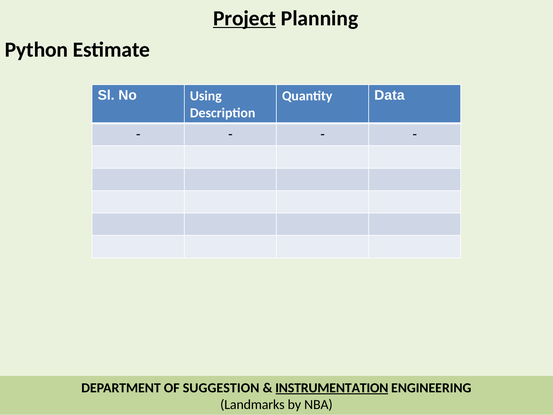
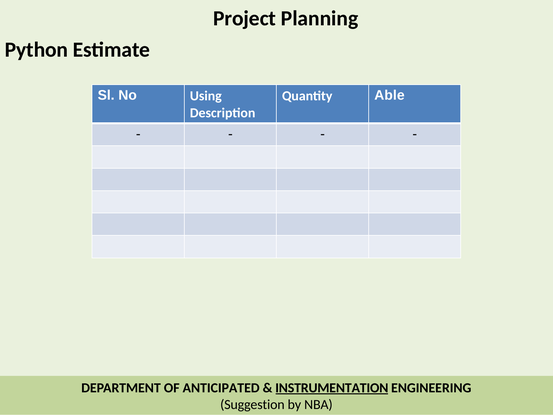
Project underline: present -> none (245, 18)
Data: Data -> Able (389, 95)
SUGGESTION: SUGGESTION -> ANTICIPATED (221, 388)
Landmarks: Landmarks -> Suggestion (252, 404)
